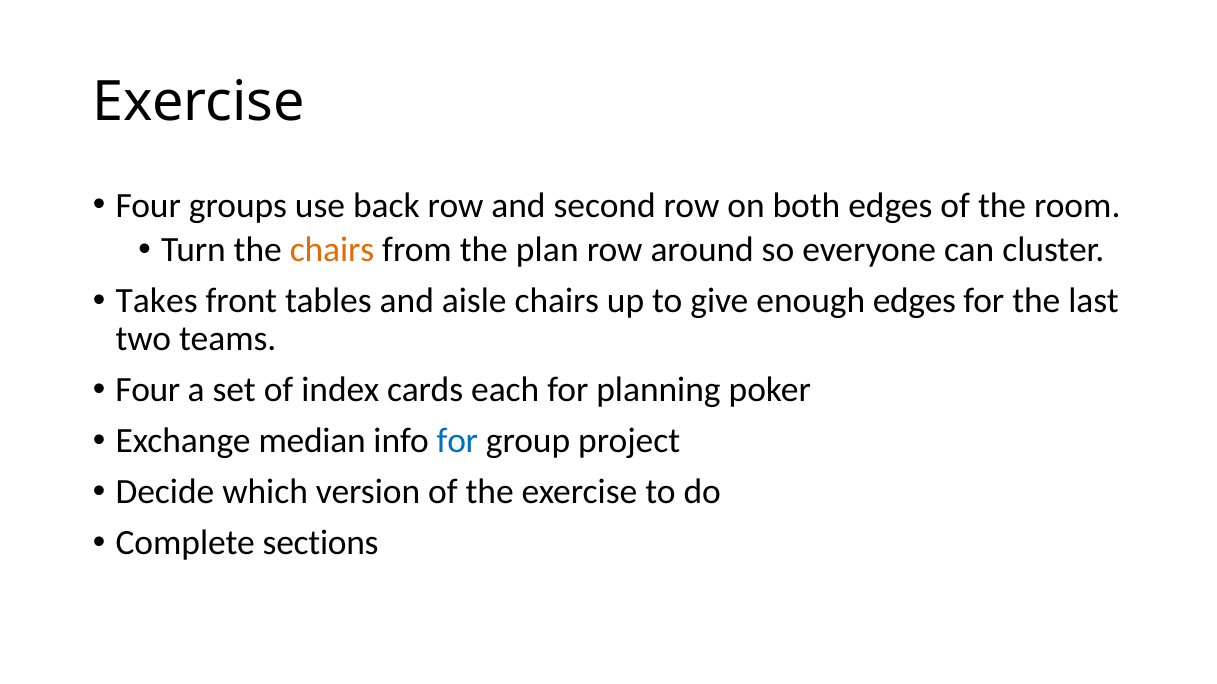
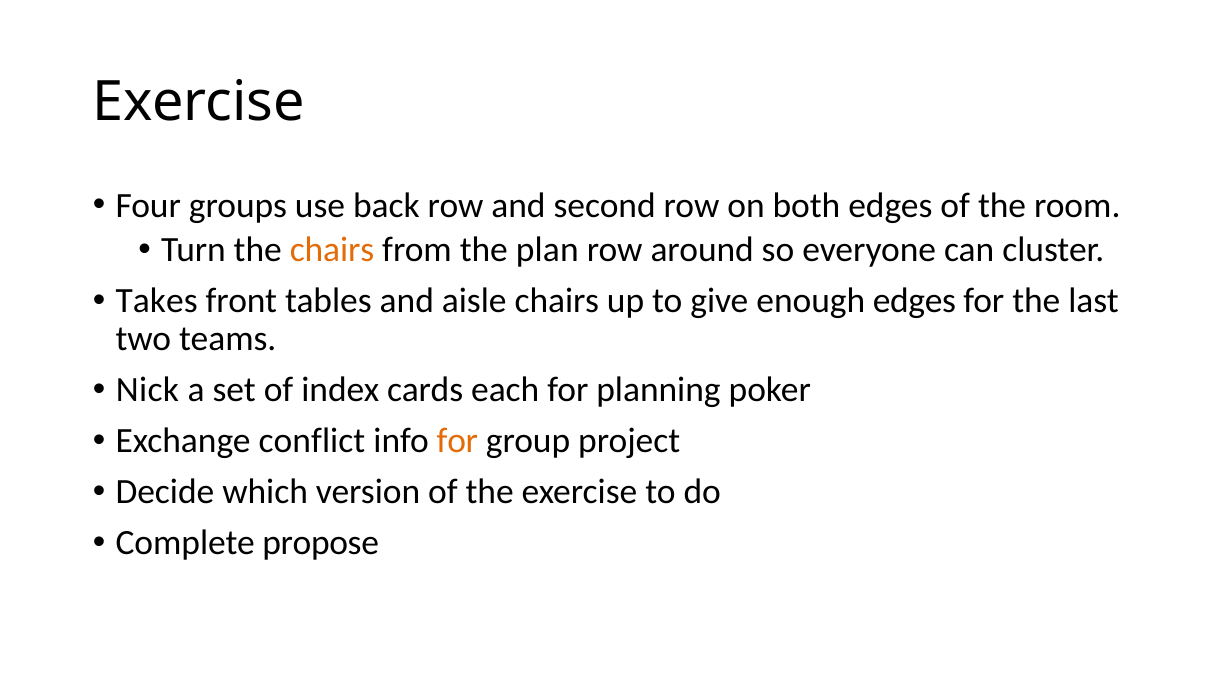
Four: Four -> Nick (147, 390)
median: median -> conflict (312, 441)
for colour: blue -> orange (457, 441)
sections: sections -> propose (321, 543)
